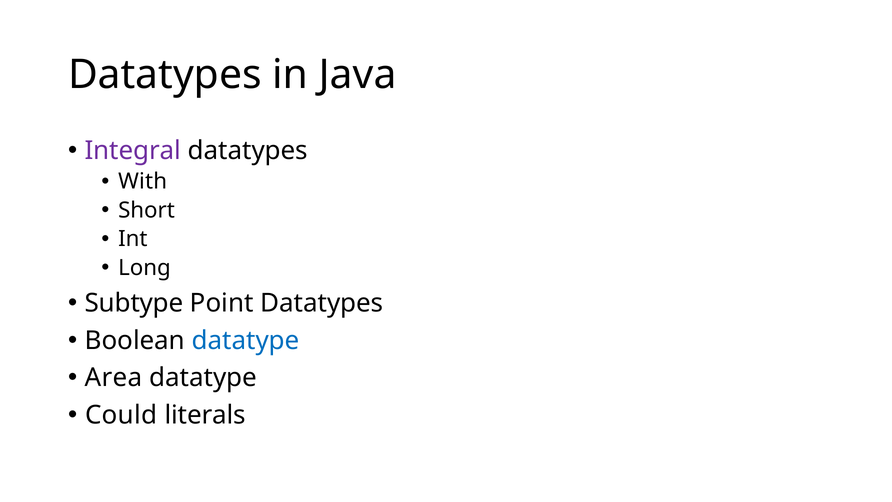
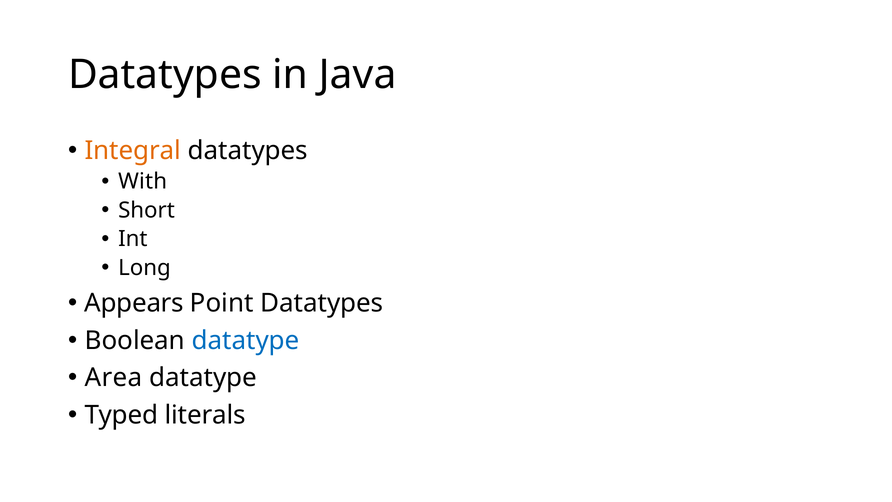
Integral colour: purple -> orange (133, 151)
Subtype: Subtype -> Appears (134, 303)
Could: Could -> Typed (121, 415)
